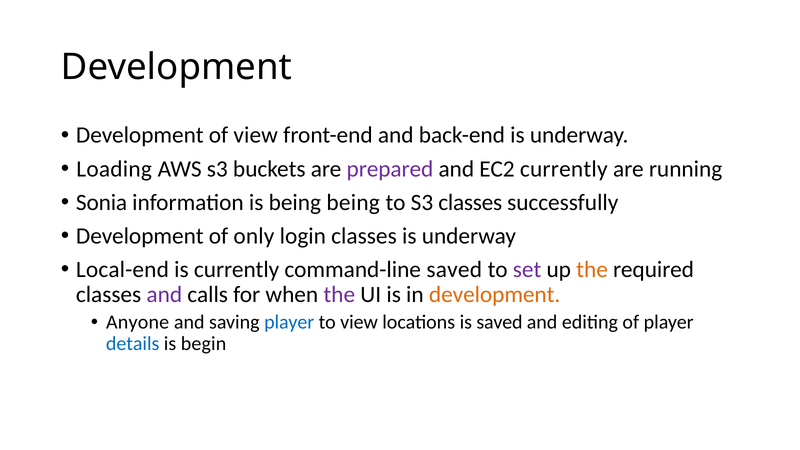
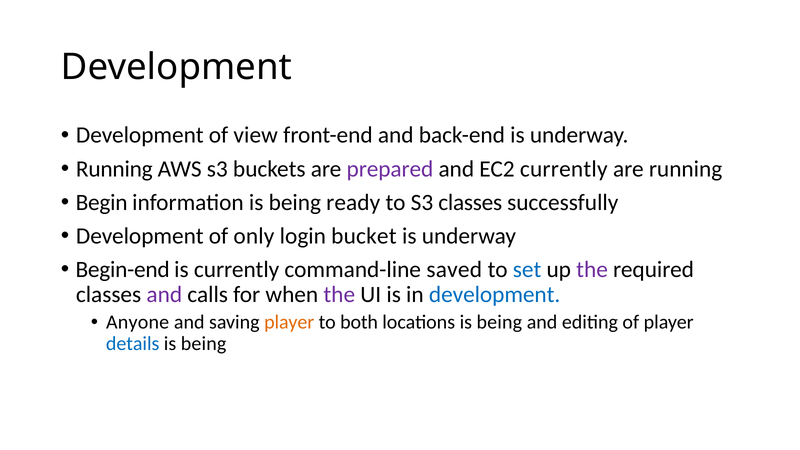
Loading: Loading -> Running (114, 169)
Sonia: Sonia -> Begin (102, 202)
being being: being -> ready (353, 202)
login classes: classes -> bucket (364, 236)
Local-end: Local-end -> Begin-end (123, 269)
set colour: purple -> blue (527, 269)
the colour: orange -> purple (592, 269)
development colour: orange -> blue (495, 295)
player colour: blue -> orange (289, 322)
to view: view -> both (359, 322)
locations is saved: saved -> being (499, 322)
begin: begin -> being (204, 344)
